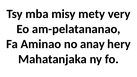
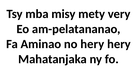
no anay: anay -> hery (92, 44)
